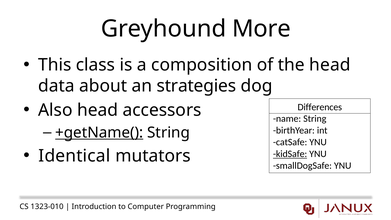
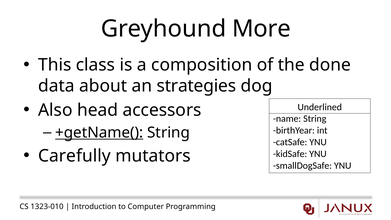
the head: head -> done (330, 65)
Differences: Differences -> Underlined (320, 107)
Identical: Identical -> Carefully (74, 156)
kidSafe underline: present -> none (290, 154)
